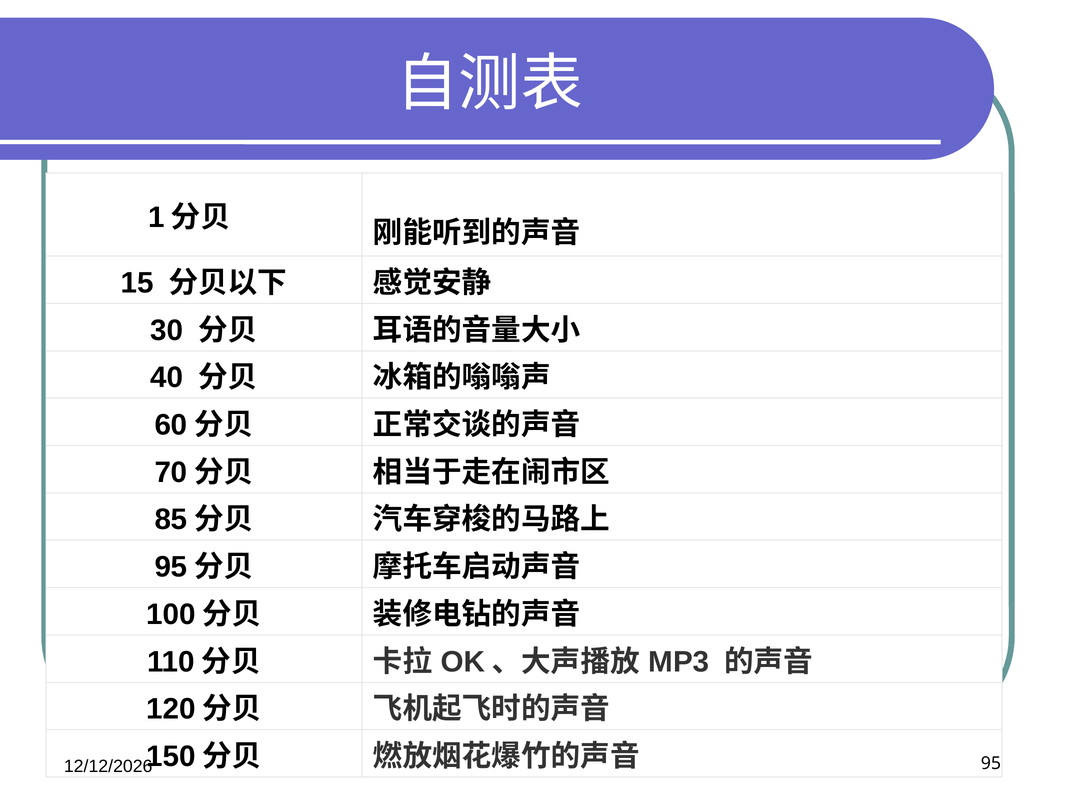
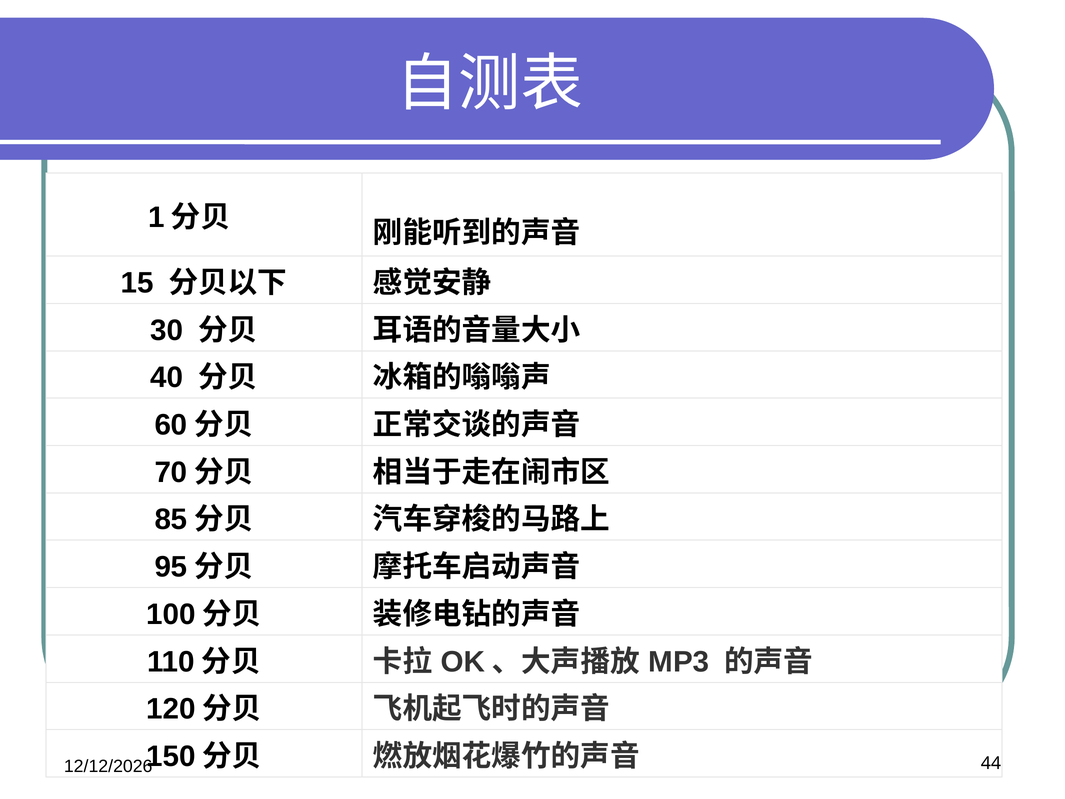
95: 95 -> 44 (991, 763)
